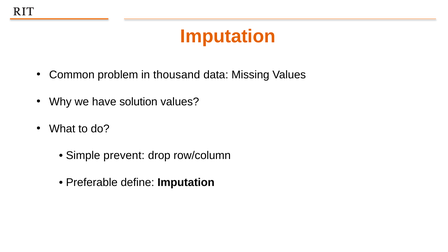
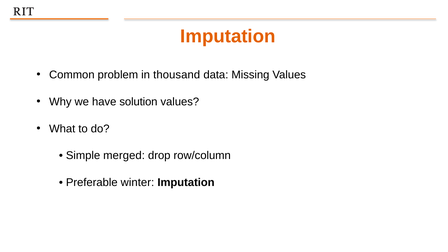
prevent: prevent -> merged (124, 156)
define: define -> winter (137, 182)
